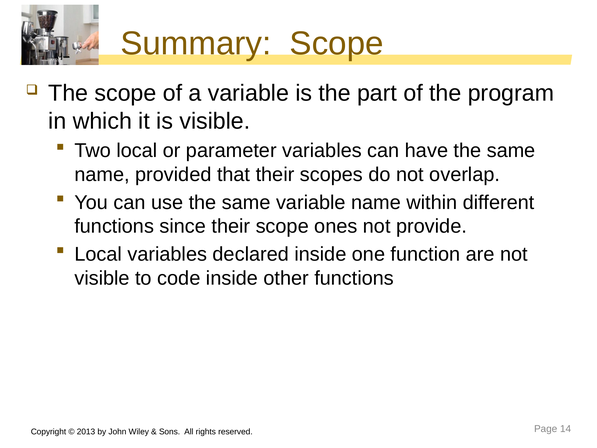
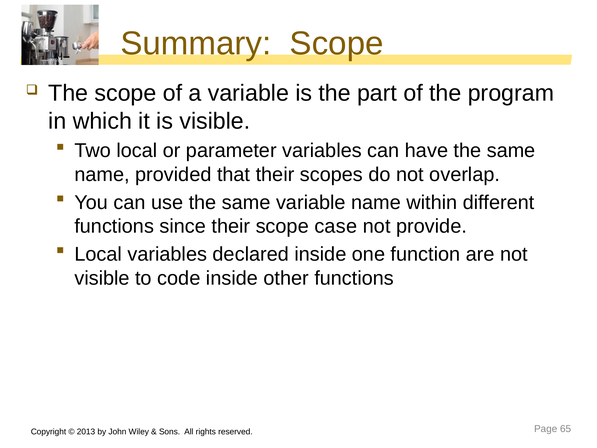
ones: ones -> case (336, 226)
14: 14 -> 65 (566, 429)
